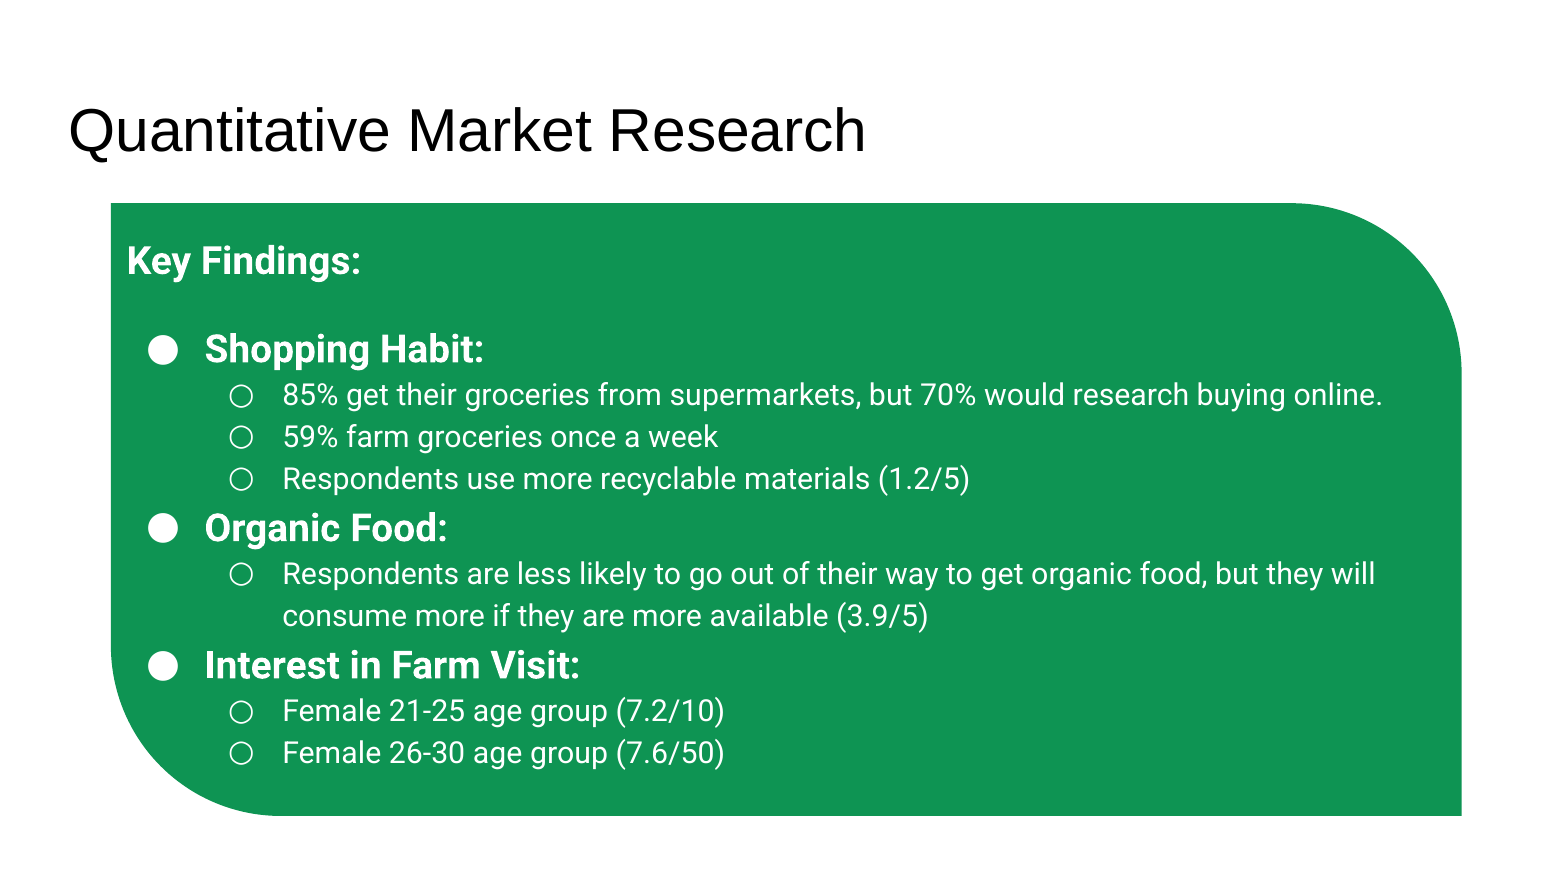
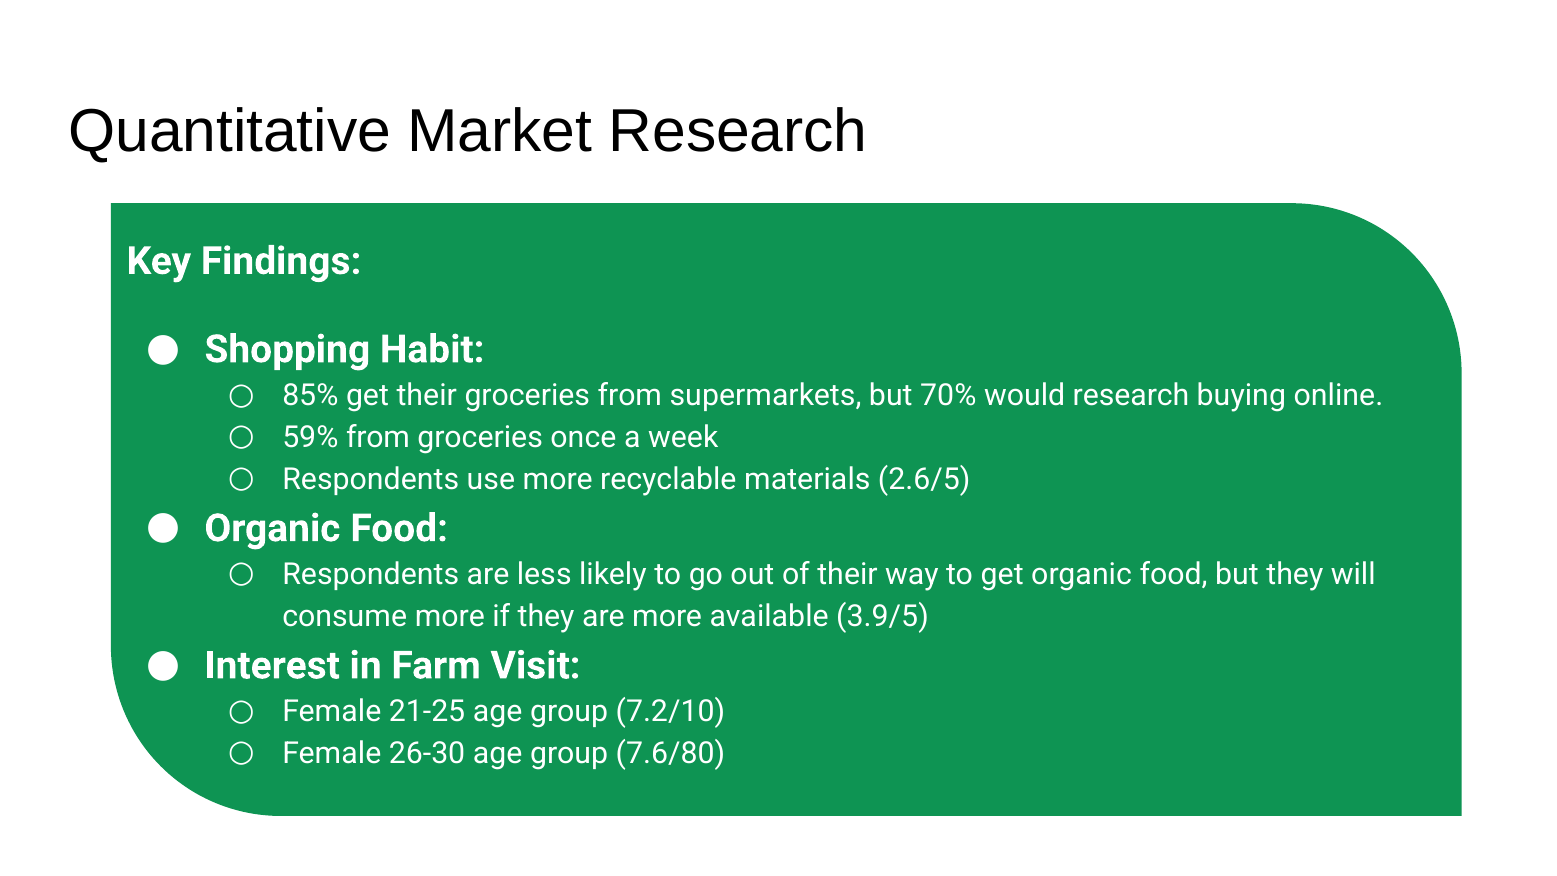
59% farm: farm -> from (378, 437)
1.2/5: 1.2/5 -> 2.6/5 (924, 479)
7.6/50: 7.6/50 -> 7.6/80 (670, 754)
